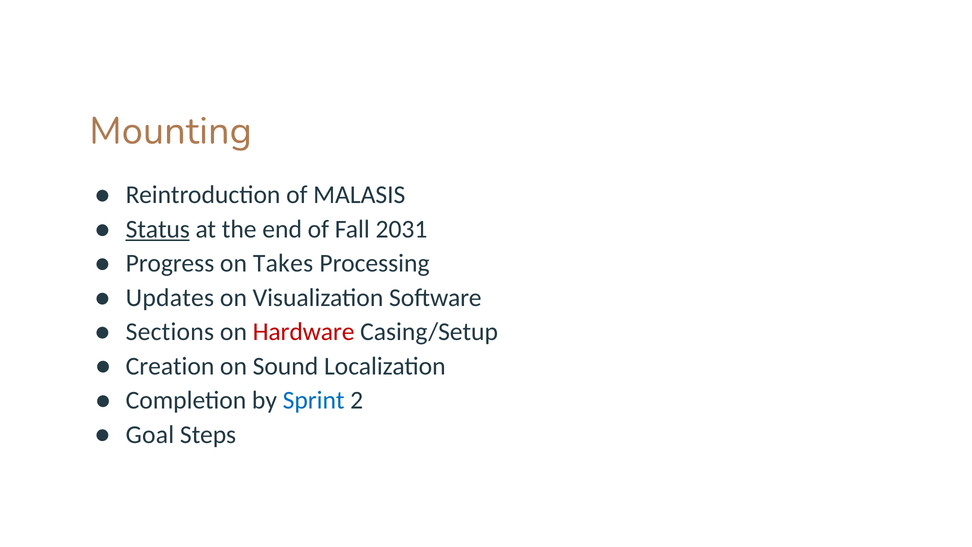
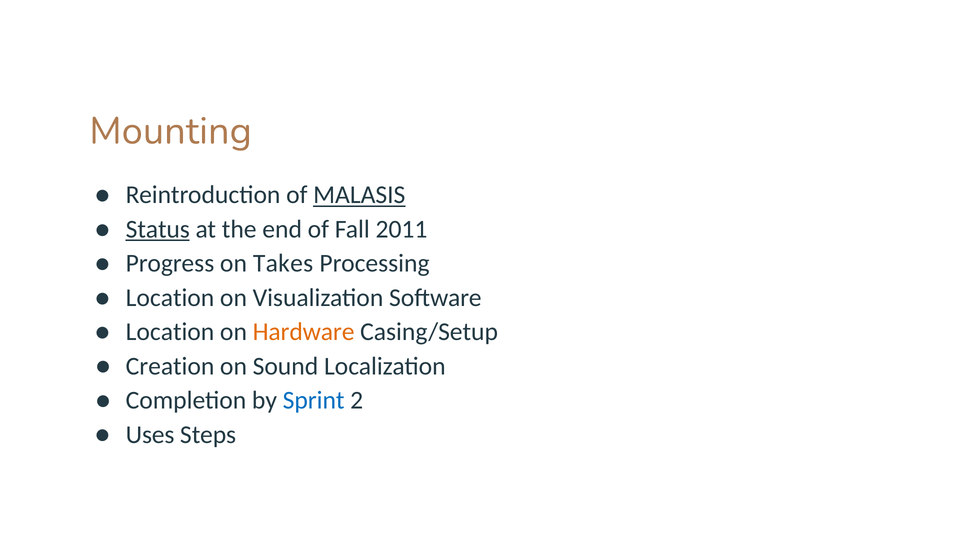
MALASIS underline: none -> present (359, 195)
2031: 2031 -> 2011 (401, 229)
Updates: Updates -> Location (170, 298)
Sections: Sections -> Location (170, 332)
Hardware colour: red -> orange (304, 332)
Goal: Goal -> Uses (150, 434)
